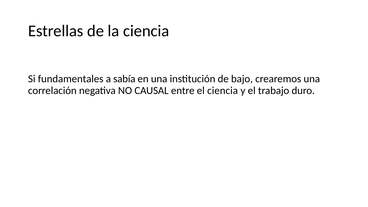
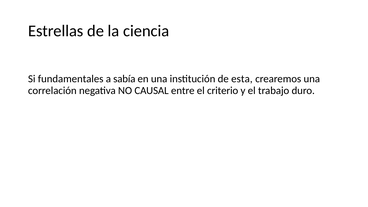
bajo: bajo -> esta (242, 79)
el ciencia: ciencia -> criterio (223, 90)
